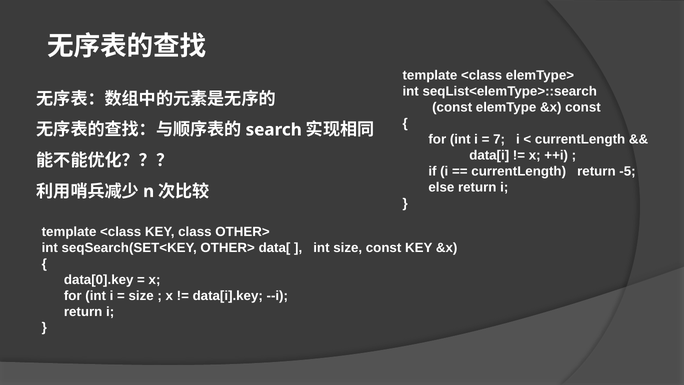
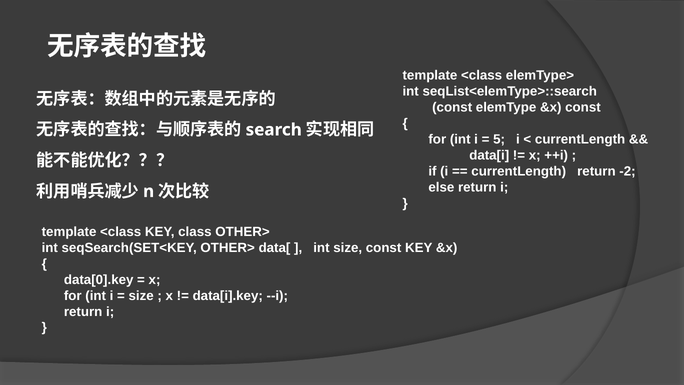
7: 7 -> 5 (499, 139)
-5: -5 -> -2 (627, 171)
